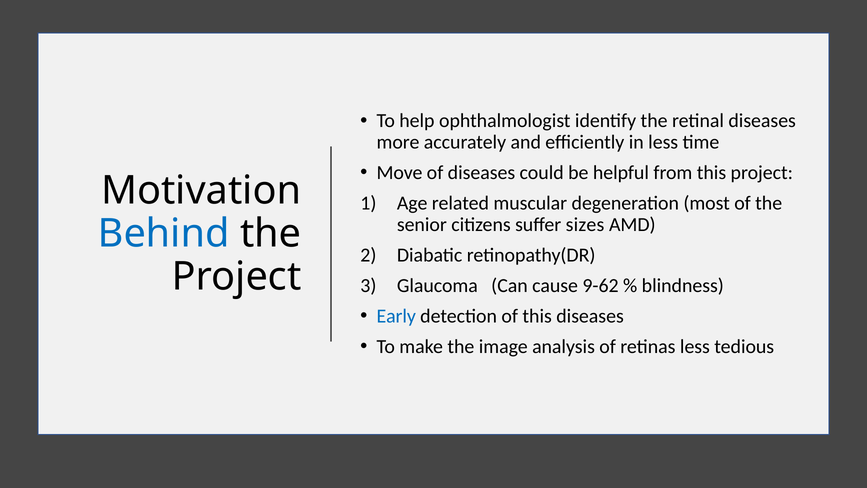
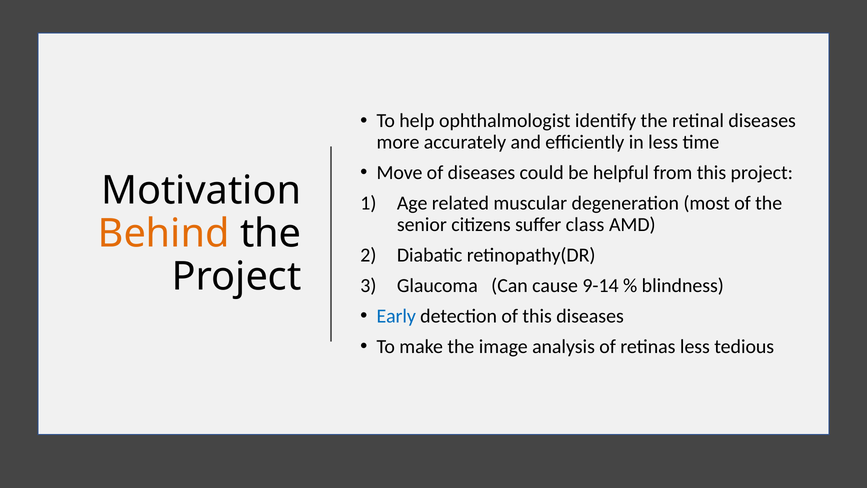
sizes: sizes -> class (585, 224)
Behind colour: blue -> orange (164, 233)
9-62: 9-62 -> 9-14 (601, 285)
